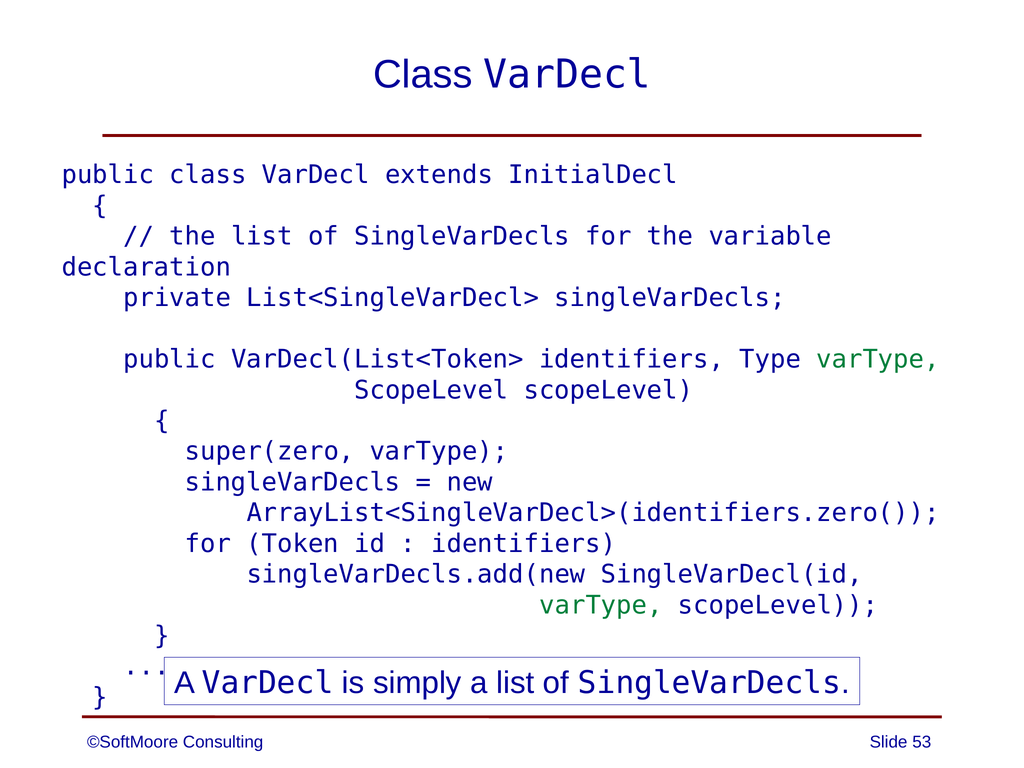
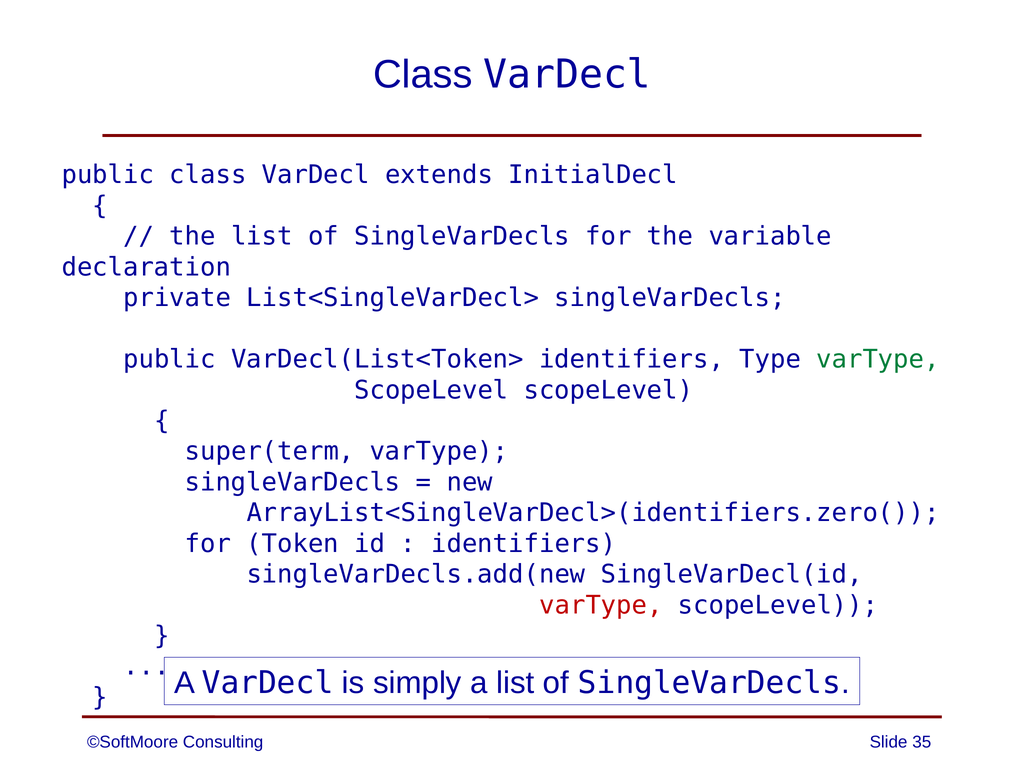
super(zero: super(zero -> super(term (270, 452)
varType colour: green -> red (601, 605)
53: 53 -> 35 (922, 742)
